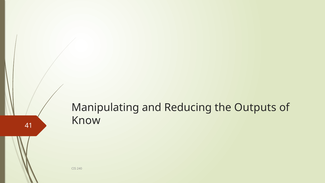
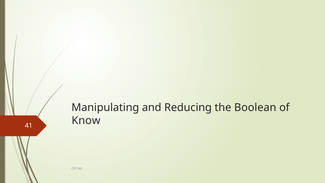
Outputs: Outputs -> Boolean (255, 107)
